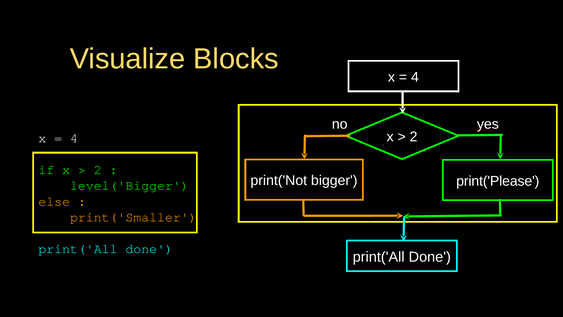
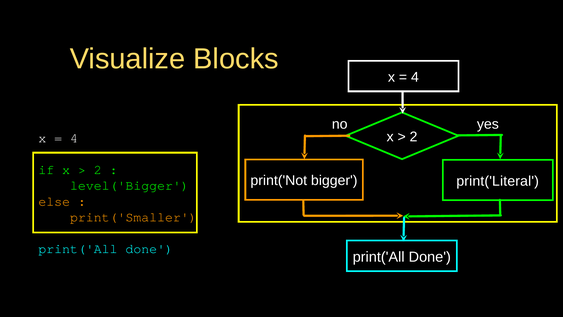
print('Please: print('Please -> print('Literal (498, 181)
